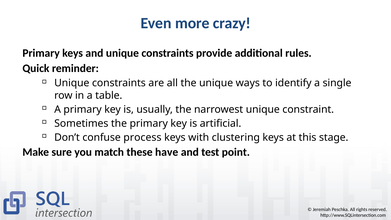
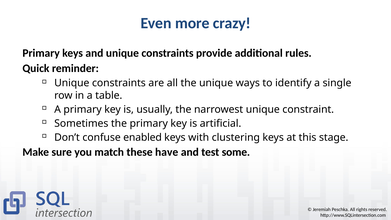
process: process -> enabled (143, 137)
point: point -> some (236, 152)
